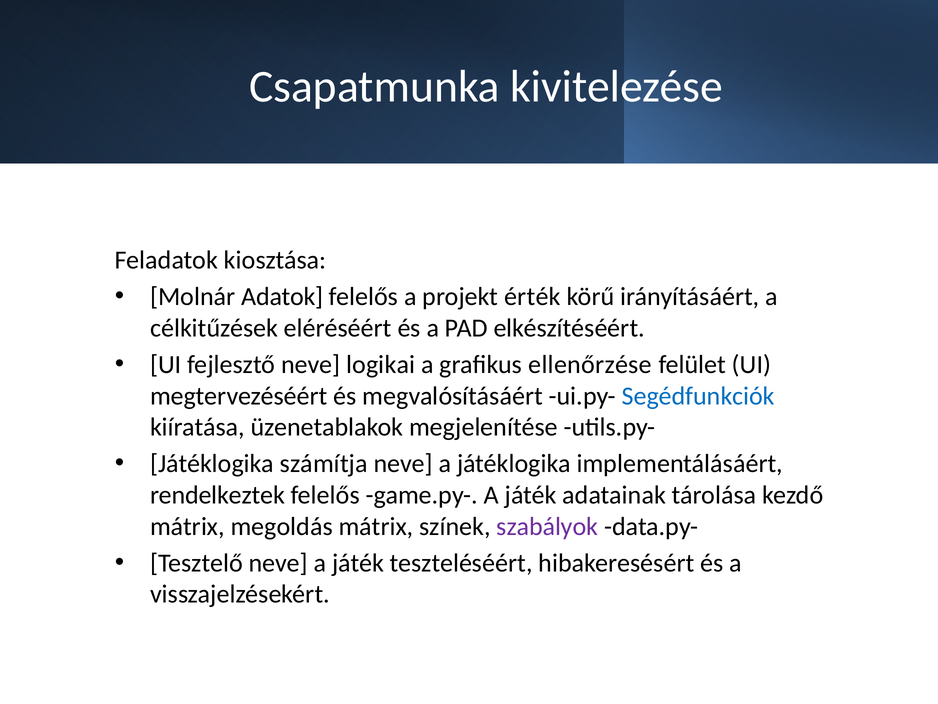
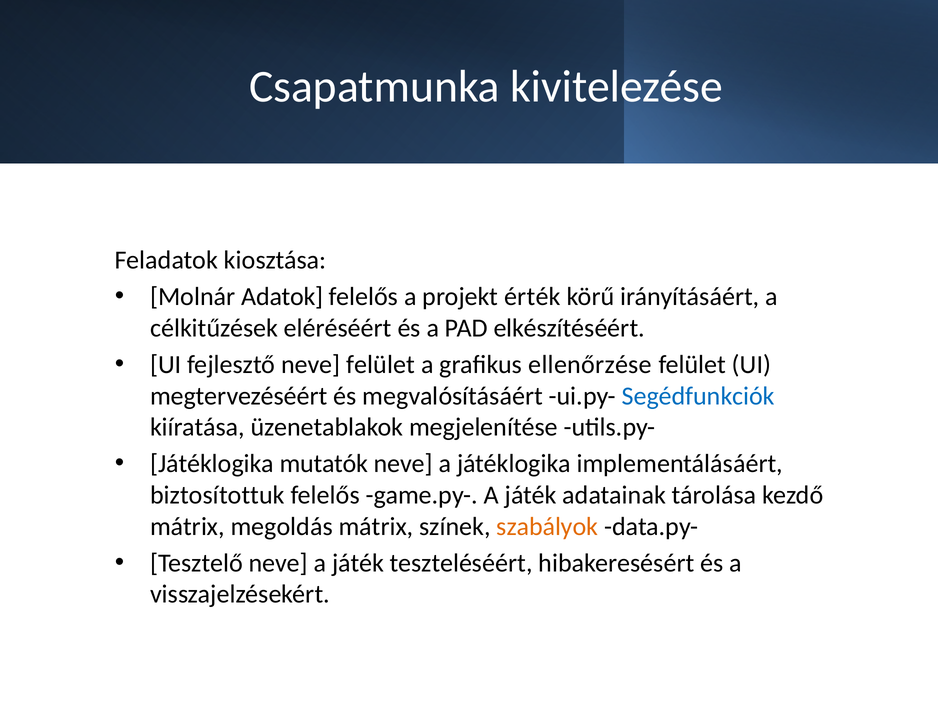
neve logikai: logikai -> felület (381, 364)
számítja: számítja -> mutatók (324, 463)
rendelkeztek: rendelkeztek -> biztosítottuk (217, 495)
szabályok colour: purple -> orange (547, 526)
